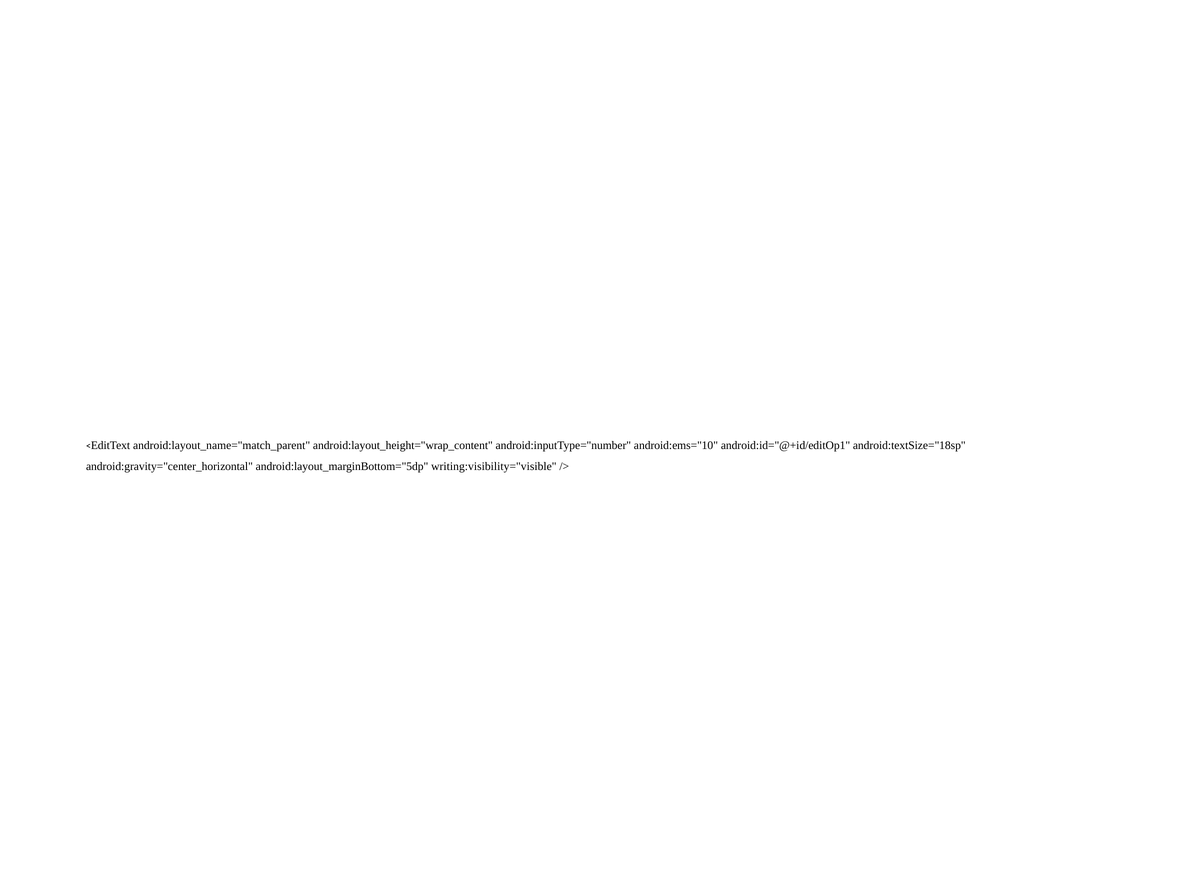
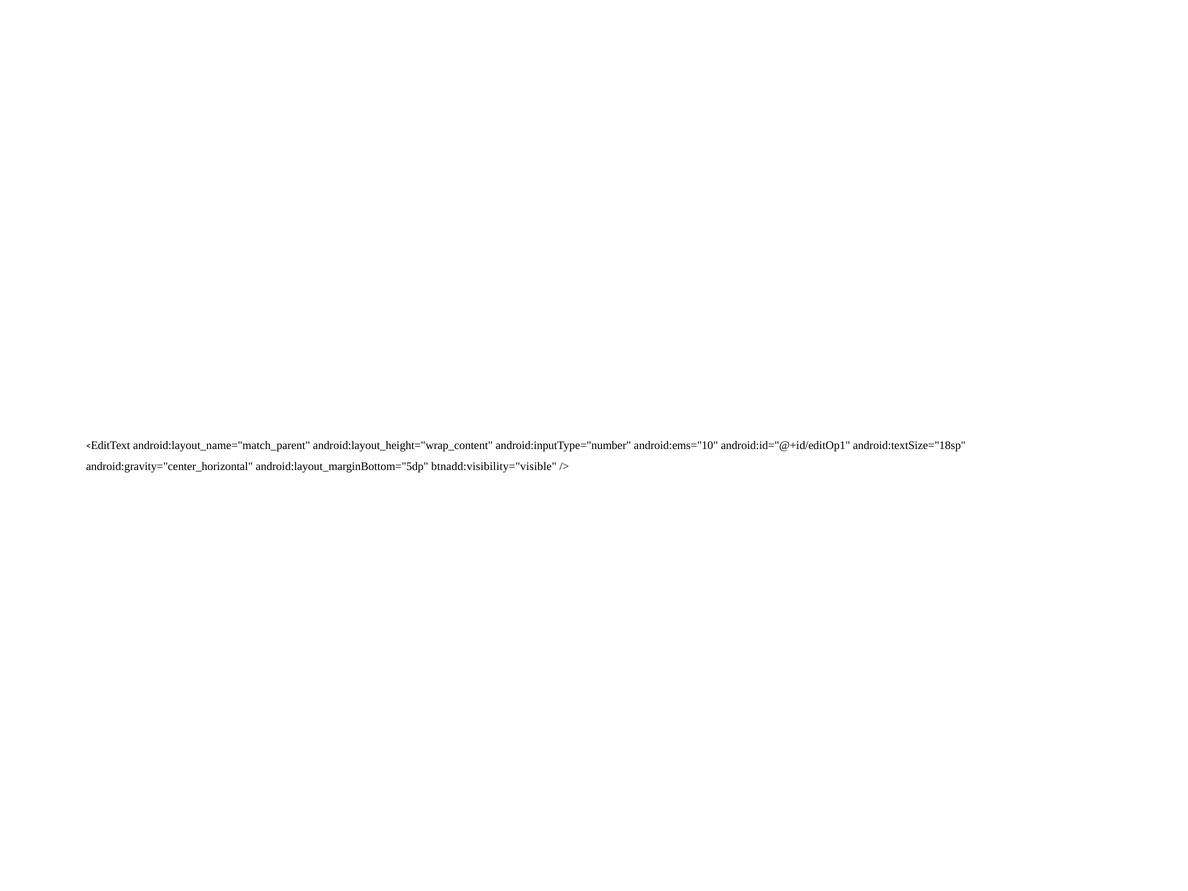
writing:visibility="visible: writing:visibility="visible -> btnadd:visibility="visible (494, 466)
